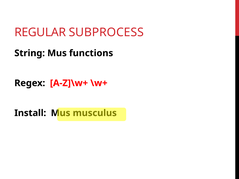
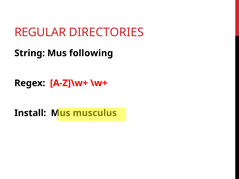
SUBPROCESS: SUBPROCESS -> DIRECTORIES (106, 32)
functions: functions -> following (91, 53)
